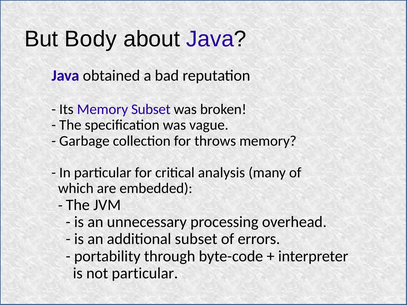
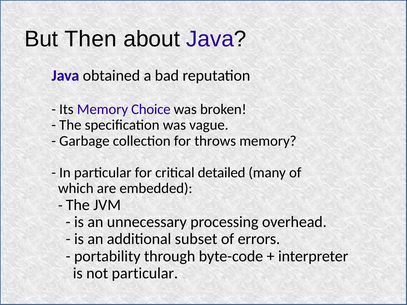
Body: Body -> Then (91, 39)
Memory Subset: Subset -> Choice (151, 109)
analysis: analysis -> detailed (222, 173)
